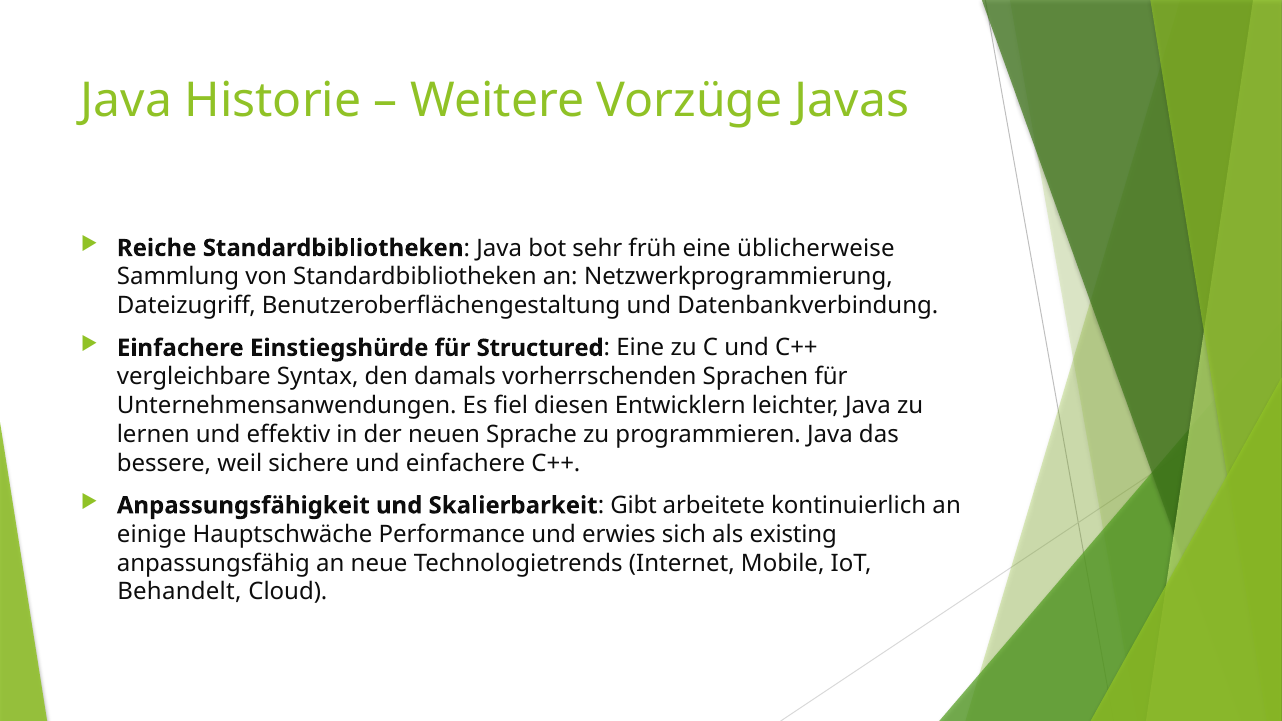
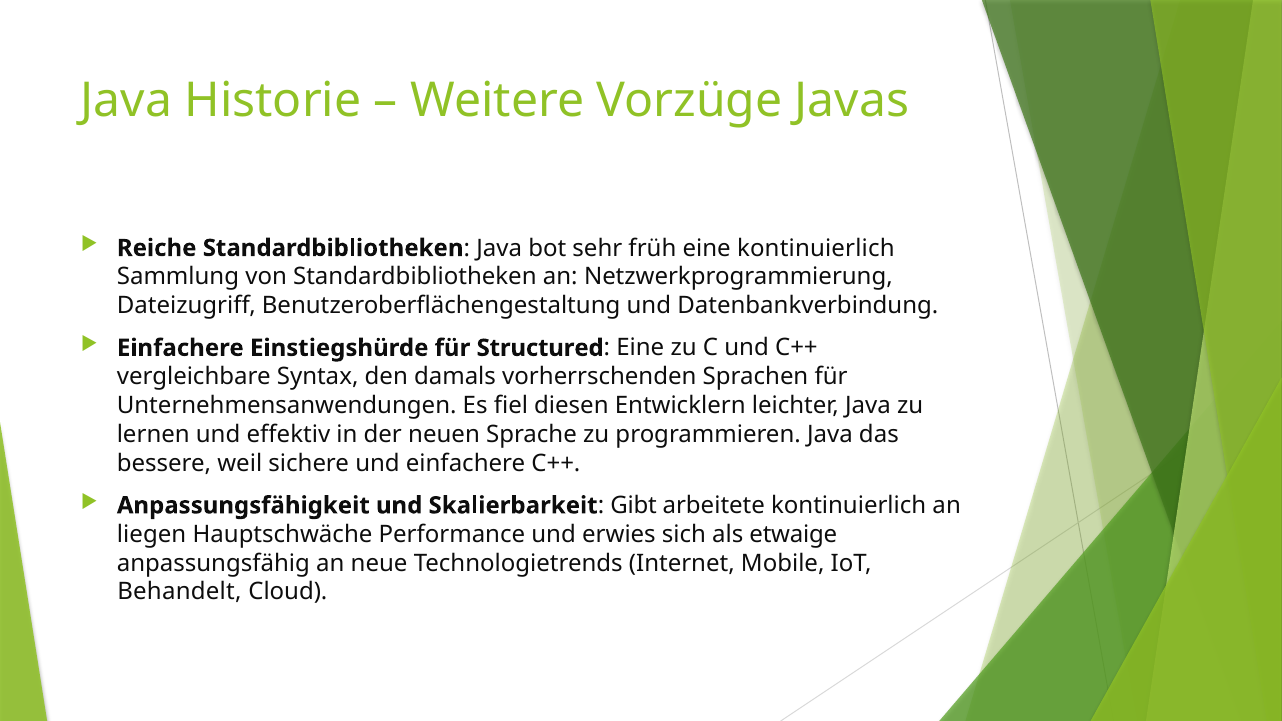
eine üblicherweise: üblicherweise -> kontinuierlich (816, 248)
einige: einige -> liegen (152, 534)
existing: existing -> etwaige (793, 534)
